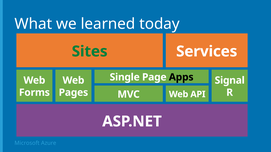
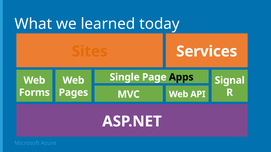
Sites colour: green -> orange (90, 52)
